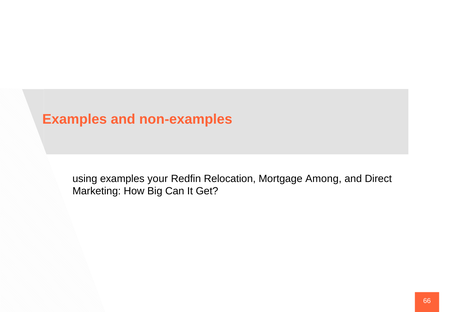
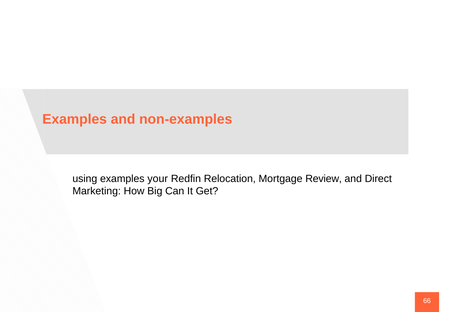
Among: Among -> Review (324, 178)
